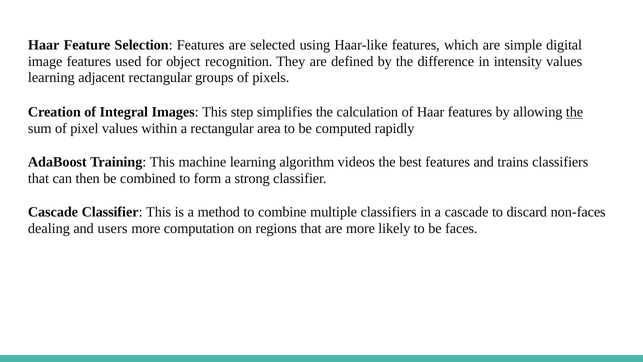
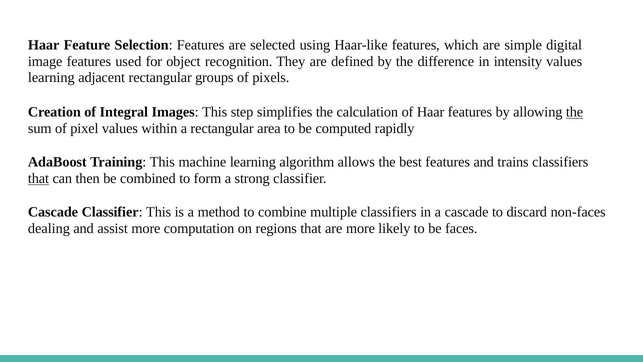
videos: videos -> allows (356, 162)
that underline: none -> present (38, 178)
users: users -> assist (113, 228)
